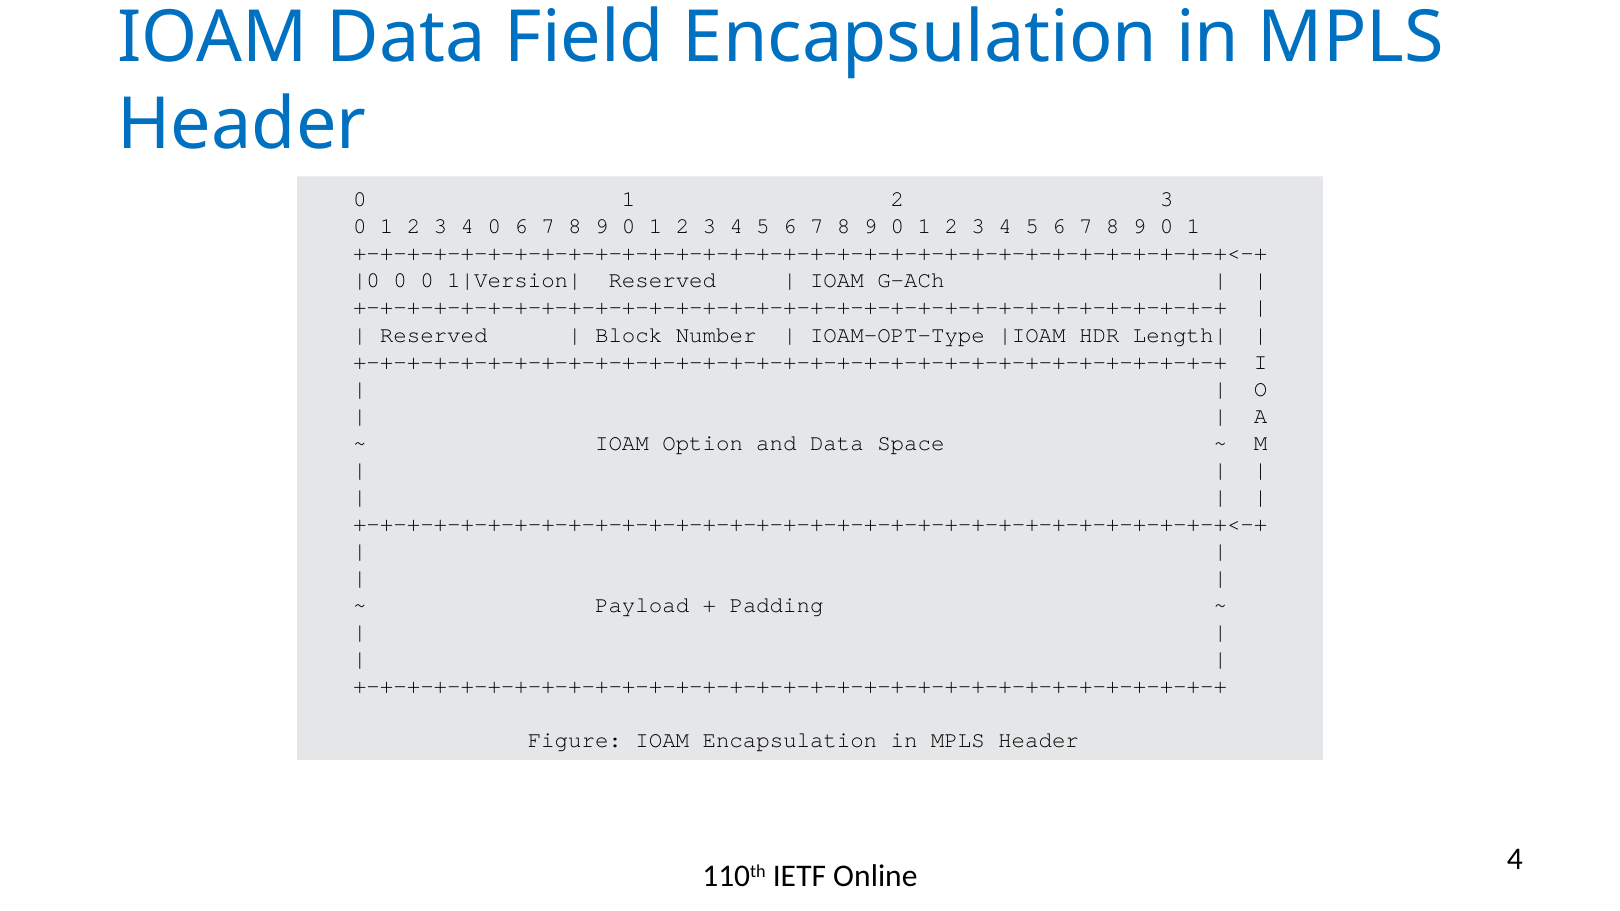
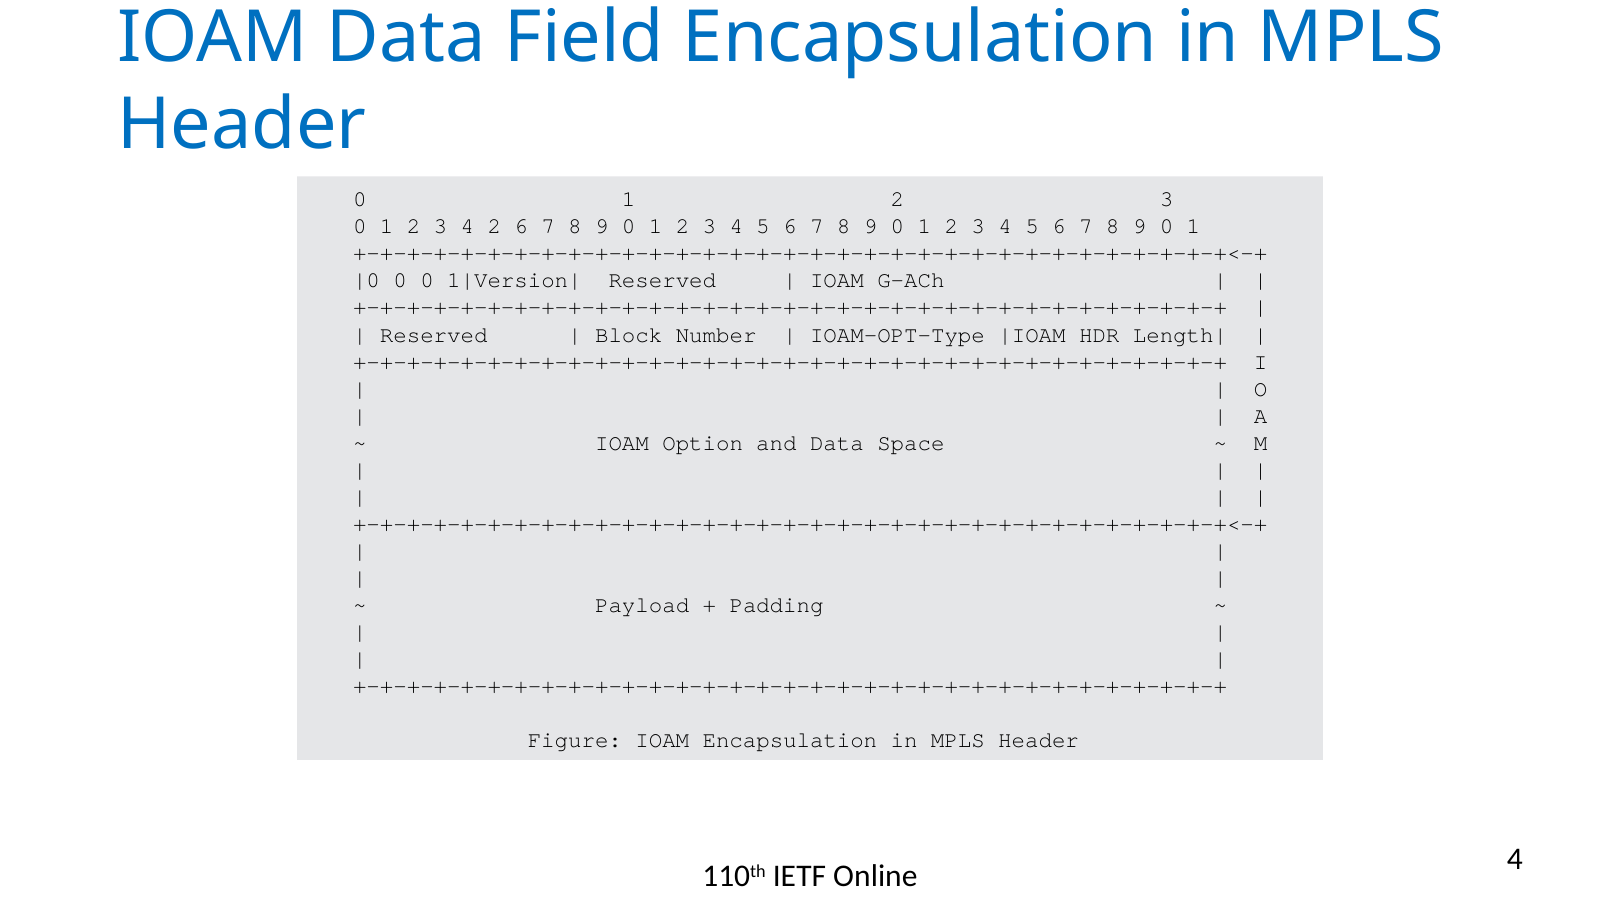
3 4 0: 0 -> 2 (494, 227)
